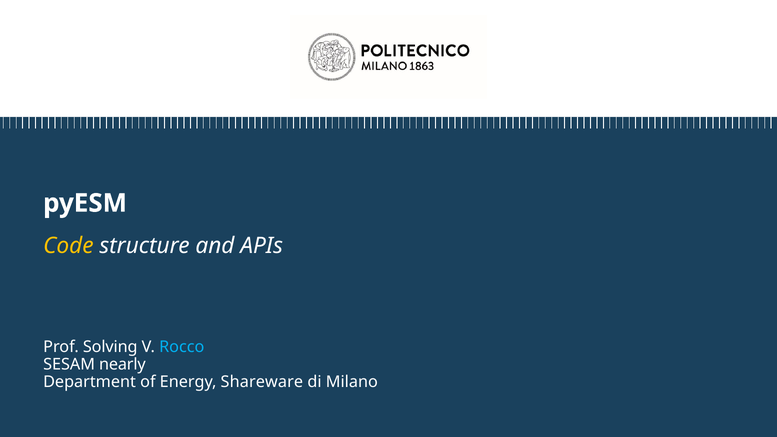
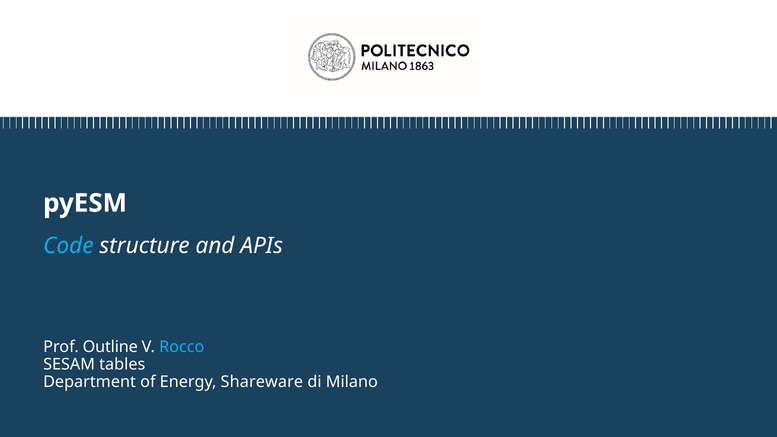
Code colour: yellow -> light blue (68, 246)
Solving: Solving -> Outline (110, 347)
nearly: nearly -> tables (122, 364)
